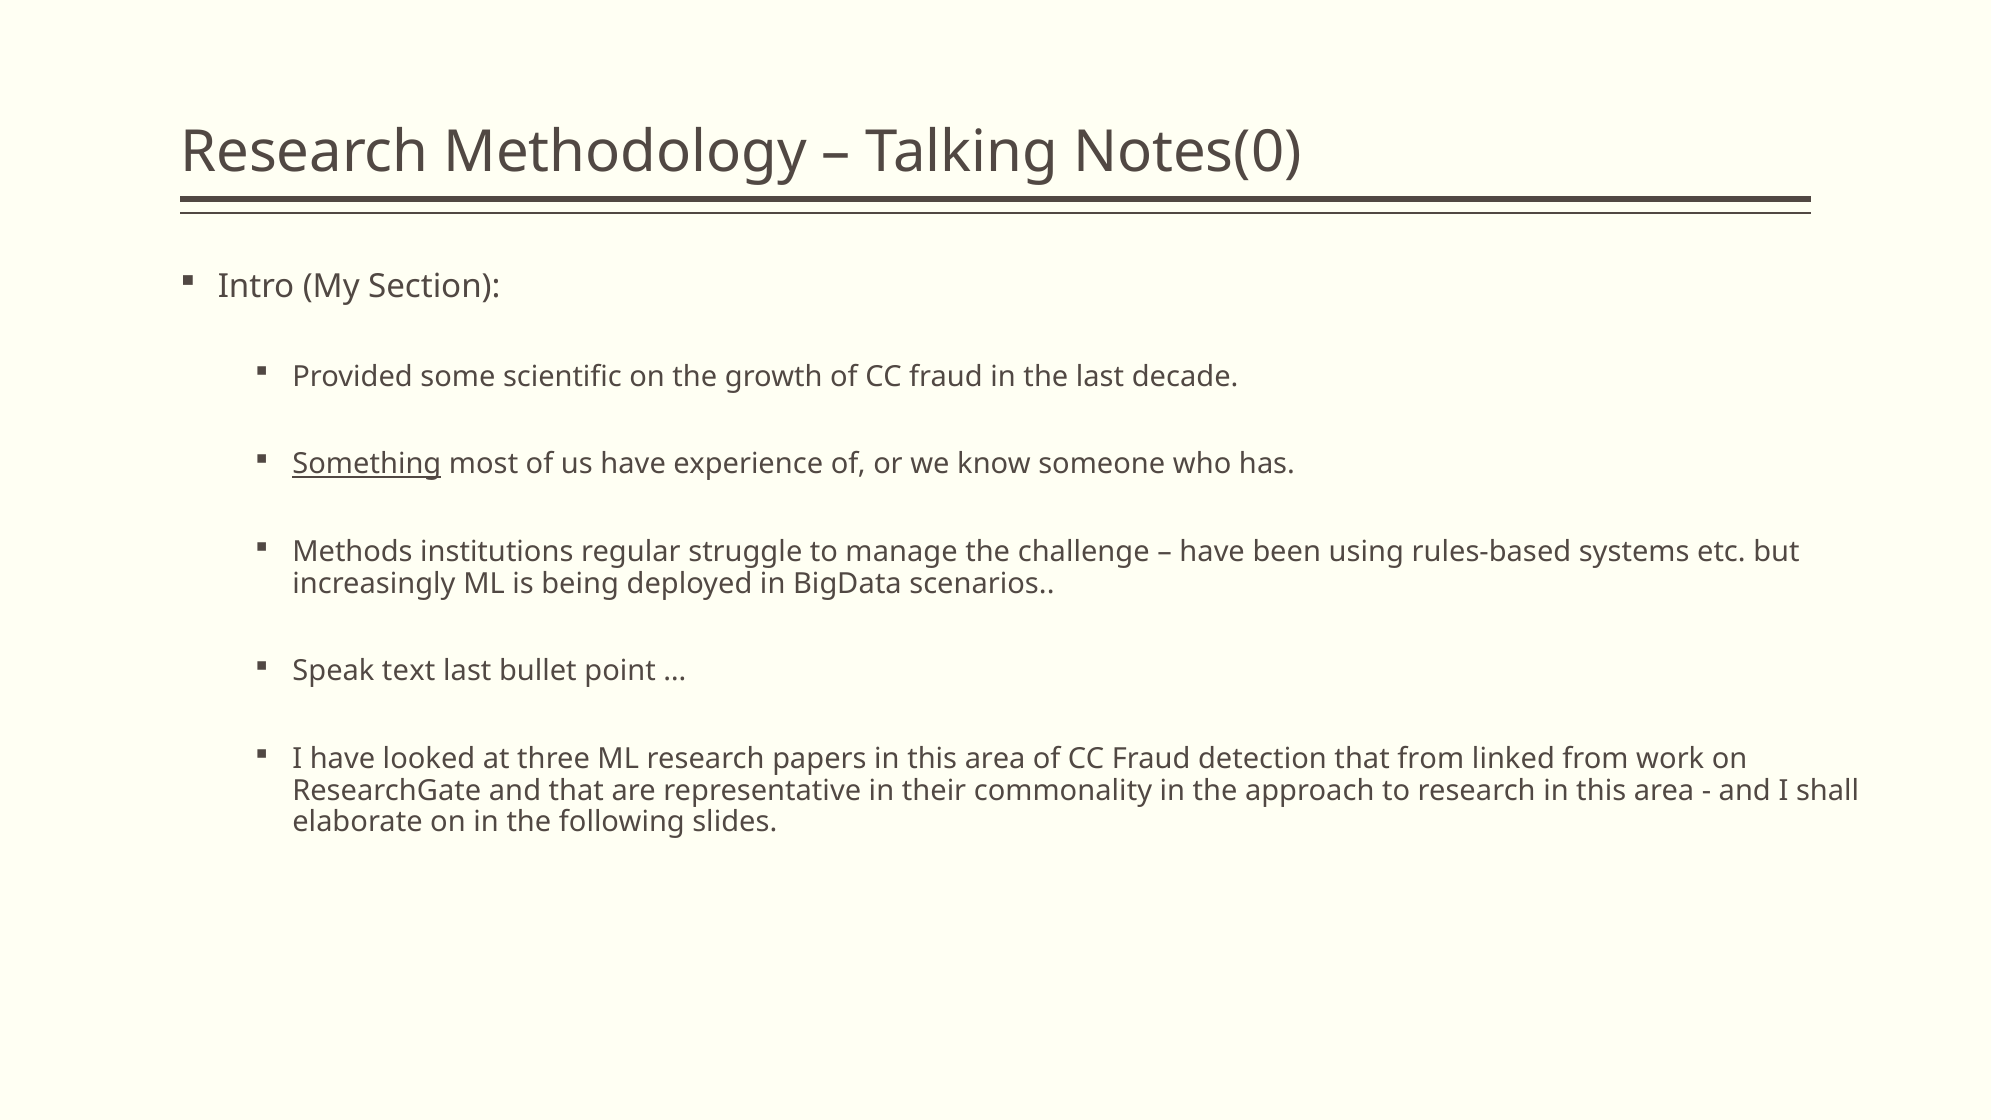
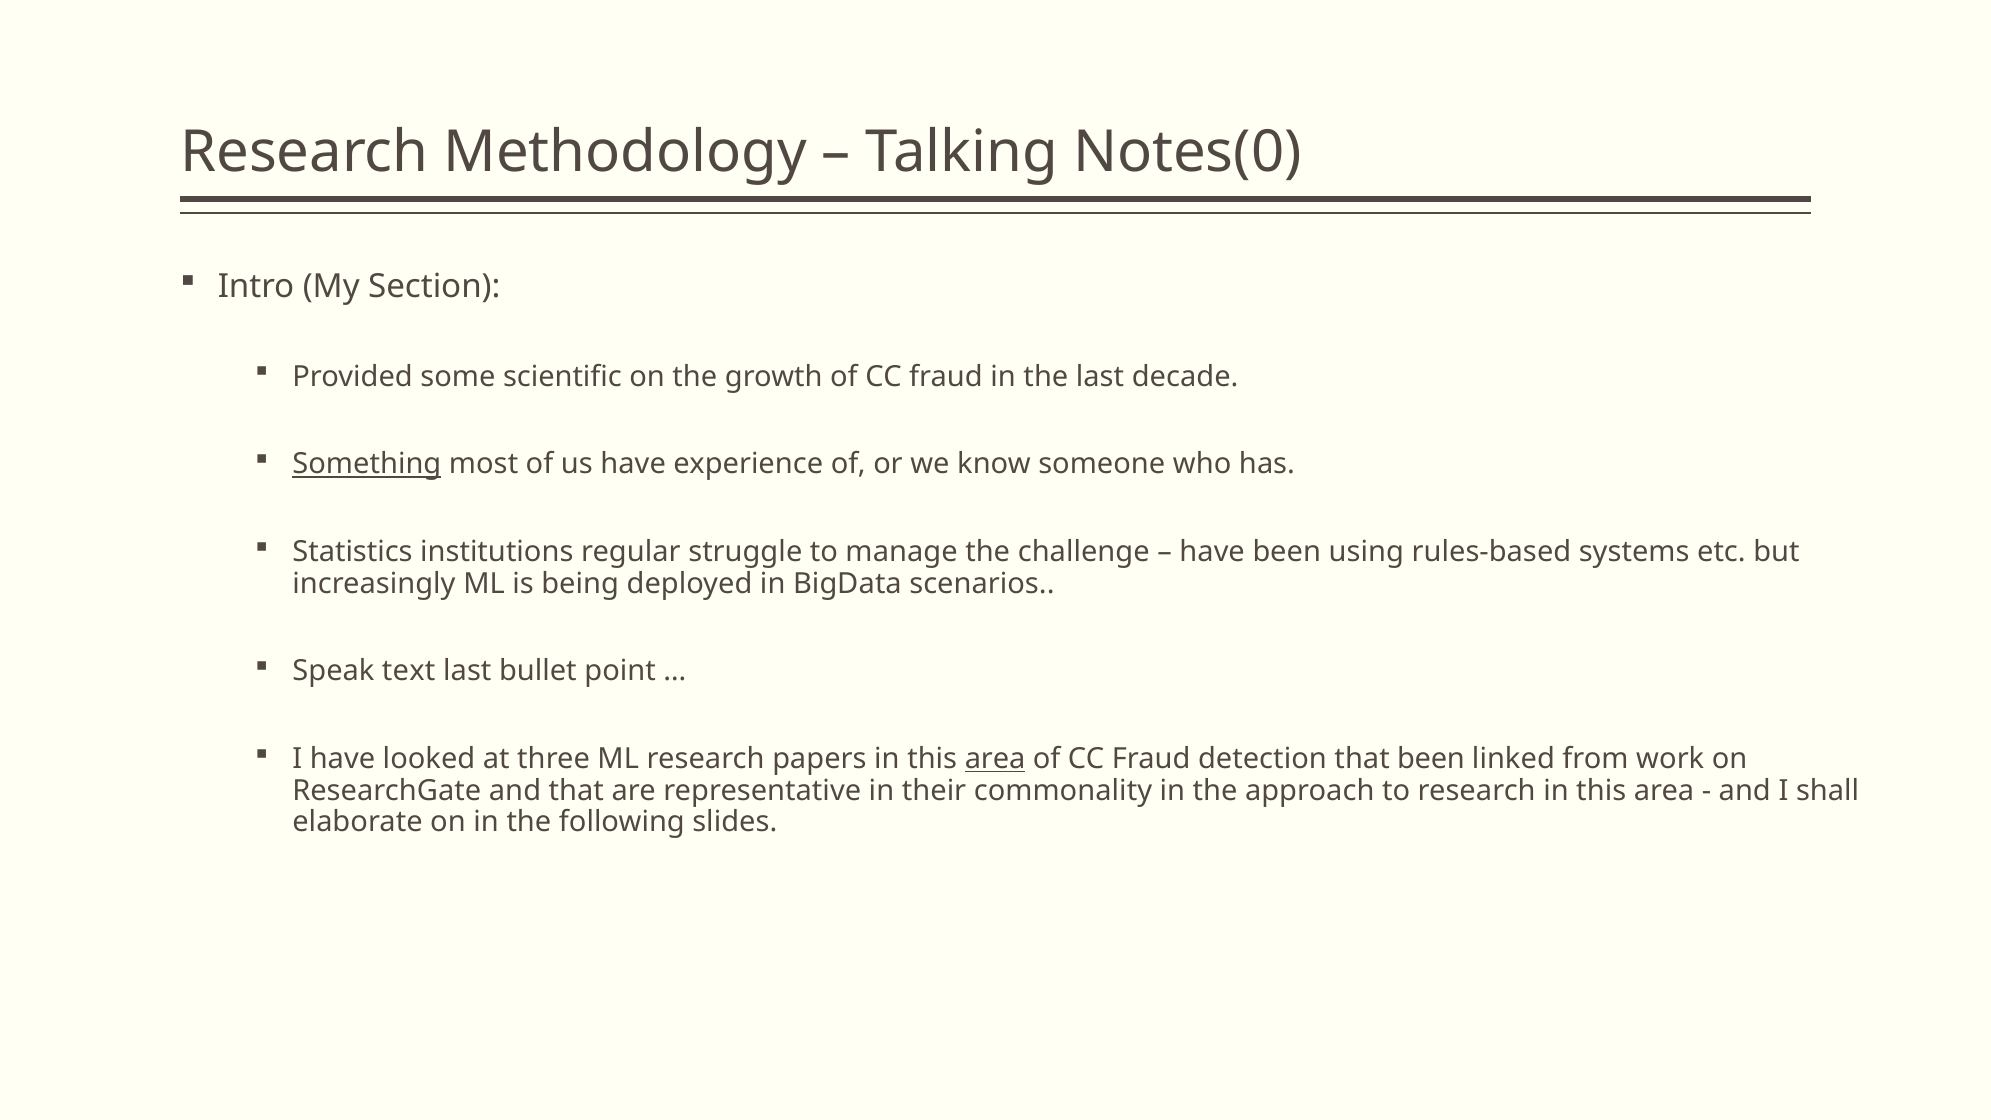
Methods: Methods -> Statistics (353, 552)
area underline: none -> present (995, 759)
that from: from -> been (1431, 759)
